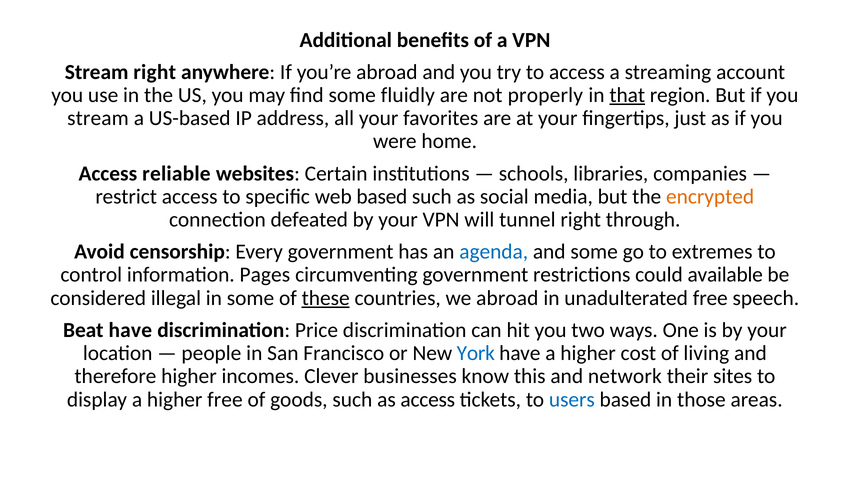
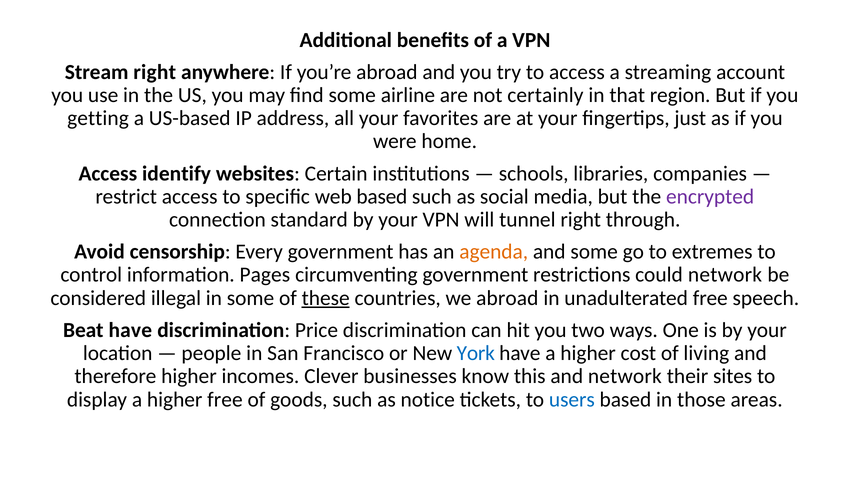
fluidly: fluidly -> airline (408, 95)
properly: properly -> certainly (545, 95)
that underline: present -> none (627, 95)
stream: stream -> getting (98, 118)
reliable: reliable -> identify (177, 173)
encrypted colour: orange -> purple (710, 196)
defeated: defeated -> standard (309, 220)
agenda colour: blue -> orange (494, 252)
could available: available -> network (725, 275)
as access: access -> notice (428, 399)
